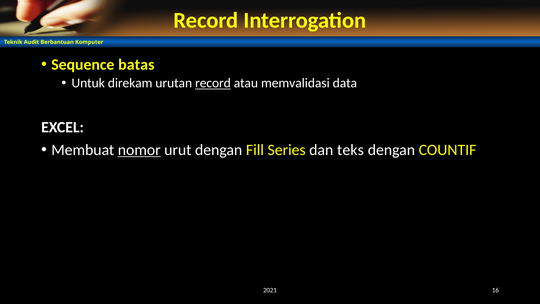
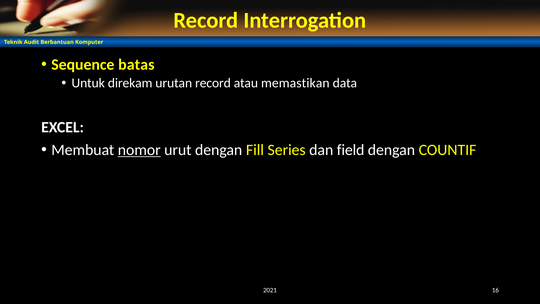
record underline: present -> none (213, 83)
memvalidasi: memvalidasi -> memastikan (295, 83)
teks: teks -> field (351, 150)
